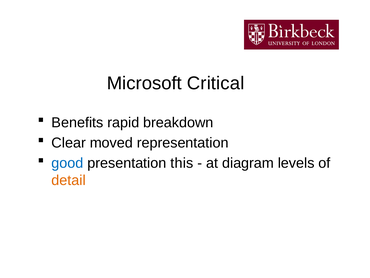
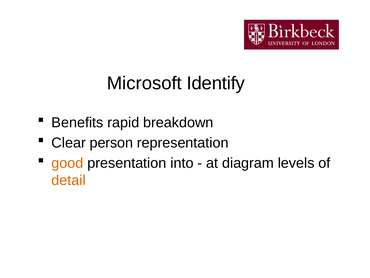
Critical: Critical -> Identify (216, 83)
moved: moved -> person (111, 143)
good colour: blue -> orange (67, 163)
this: this -> into (182, 163)
